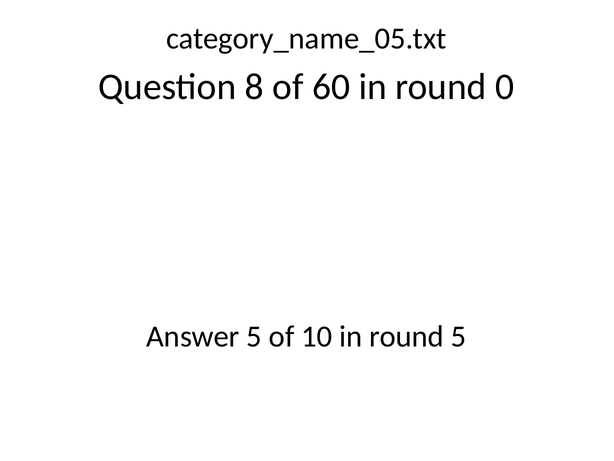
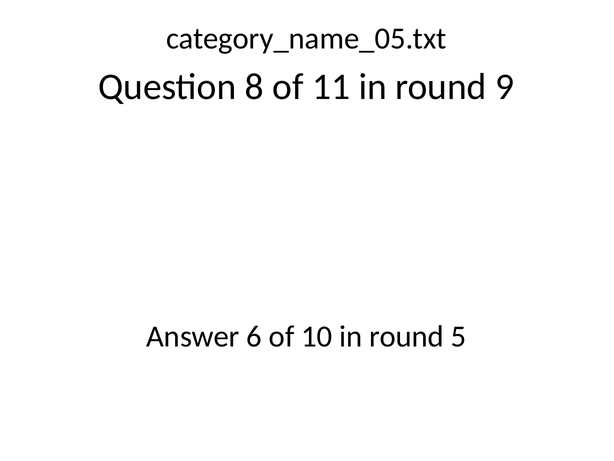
60: 60 -> 11 (331, 87)
0: 0 -> 9 (505, 87)
Answer 5: 5 -> 6 (254, 336)
